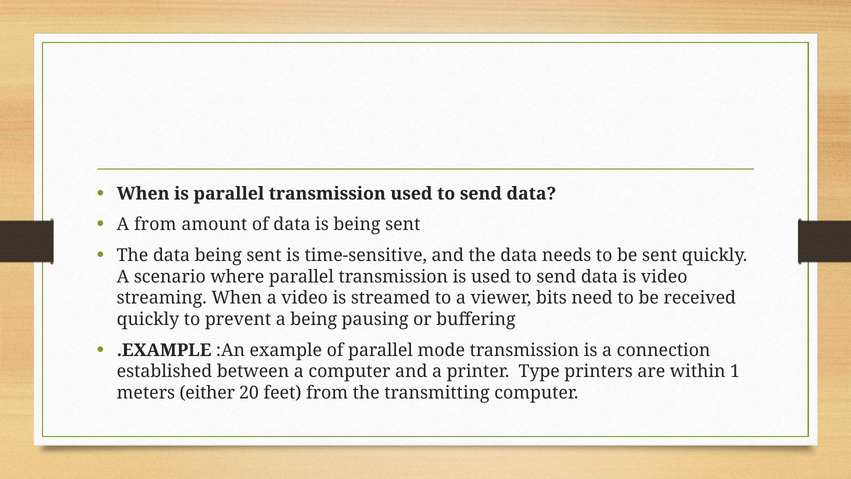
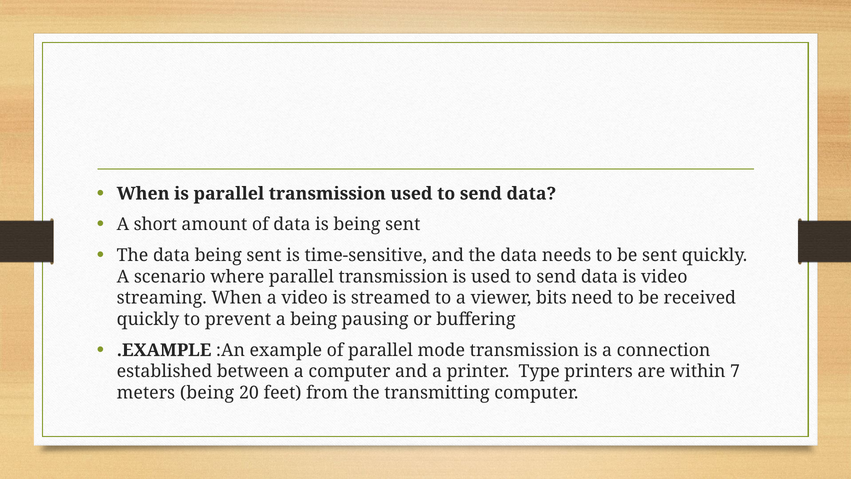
A from: from -> short (155, 224)
1: 1 -> 7 (735, 371)
meters either: either -> being (207, 393)
